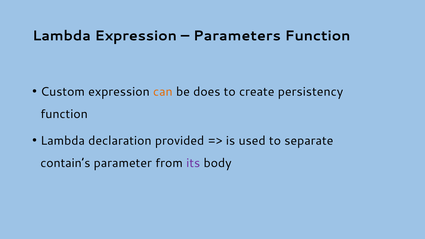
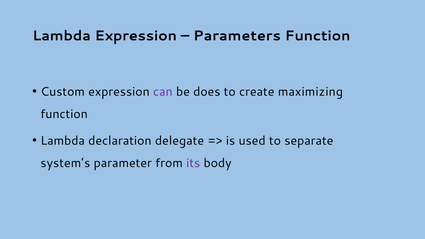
can colour: orange -> purple (163, 92)
persistency: persistency -> maximizing (310, 92)
provided: provided -> delegate (180, 141)
contain’s: contain’s -> system’s (65, 163)
